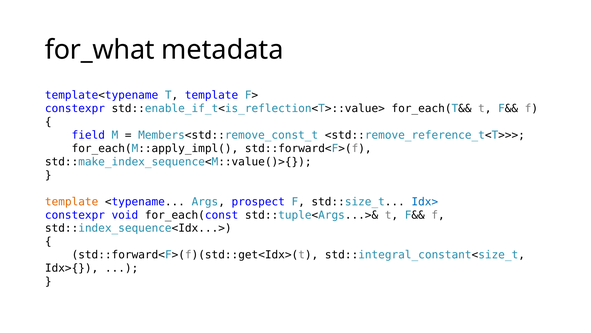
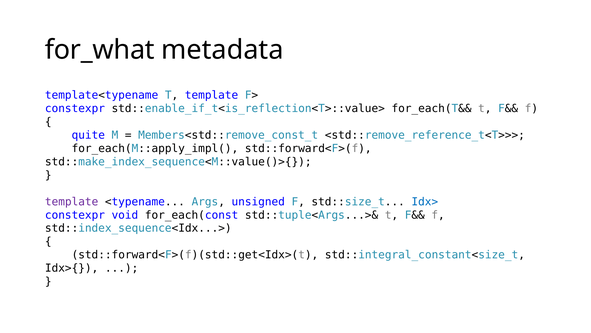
field: field -> quite (88, 135)
template colour: orange -> purple (72, 201)
prospect: prospect -> unsigned (258, 201)
